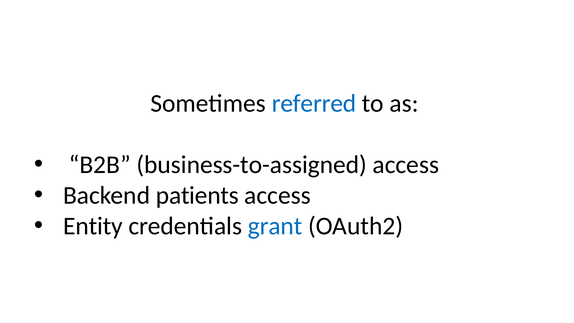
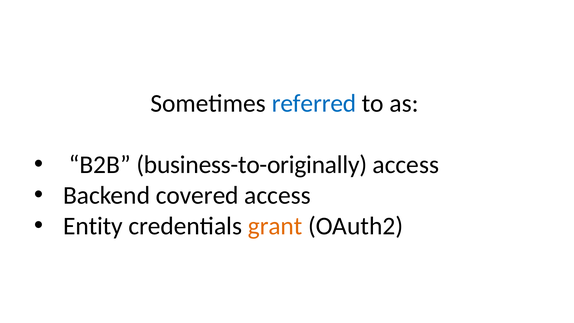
business-to-assigned: business-to-assigned -> business-to-originally (252, 165)
patients: patients -> covered (197, 195)
grant colour: blue -> orange (275, 226)
